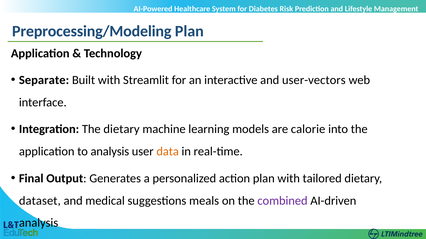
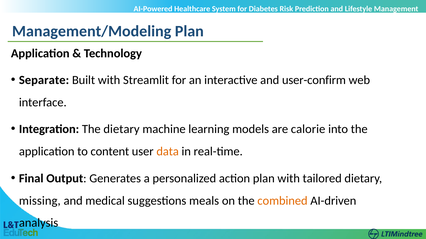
Preprocessing/Modeling: Preprocessing/Modeling -> Management/Modeling (92, 31)
user-vectors: user-vectors -> user-confirm (314, 80)
to analysis: analysis -> content (110, 152)
dataset: dataset -> missing (40, 201)
combined colour: purple -> orange (283, 201)
